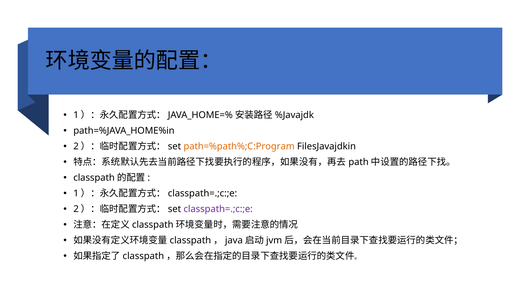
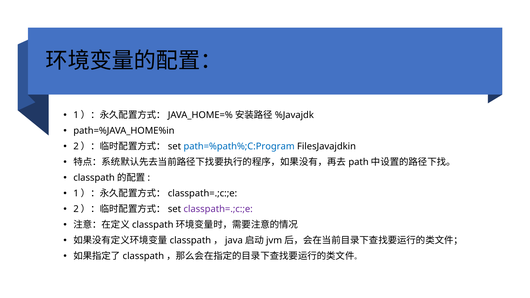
path=%path%;C:Program colour: orange -> blue (239, 147)
